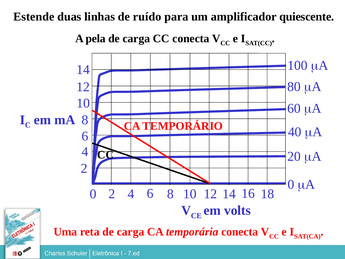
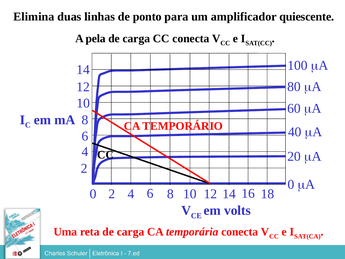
Estende: Estende -> Elimina (34, 17)
ruído: ruído -> ponto (147, 17)
